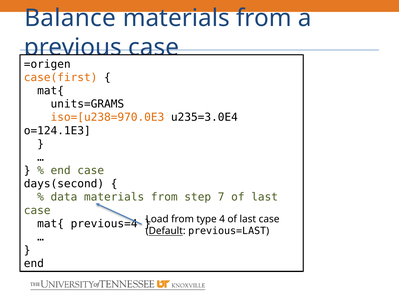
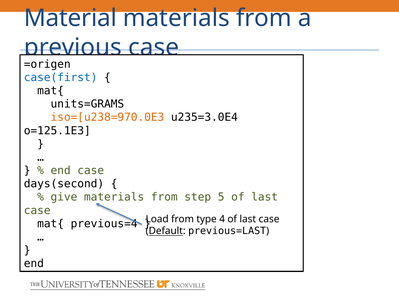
Balance: Balance -> Material (70, 18)
case(first colour: orange -> blue (61, 78)
o=124.1E3: o=124.1E3 -> o=125.1E3 (57, 131)
data: data -> give (64, 197)
7: 7 -> 5 (221, 197)
